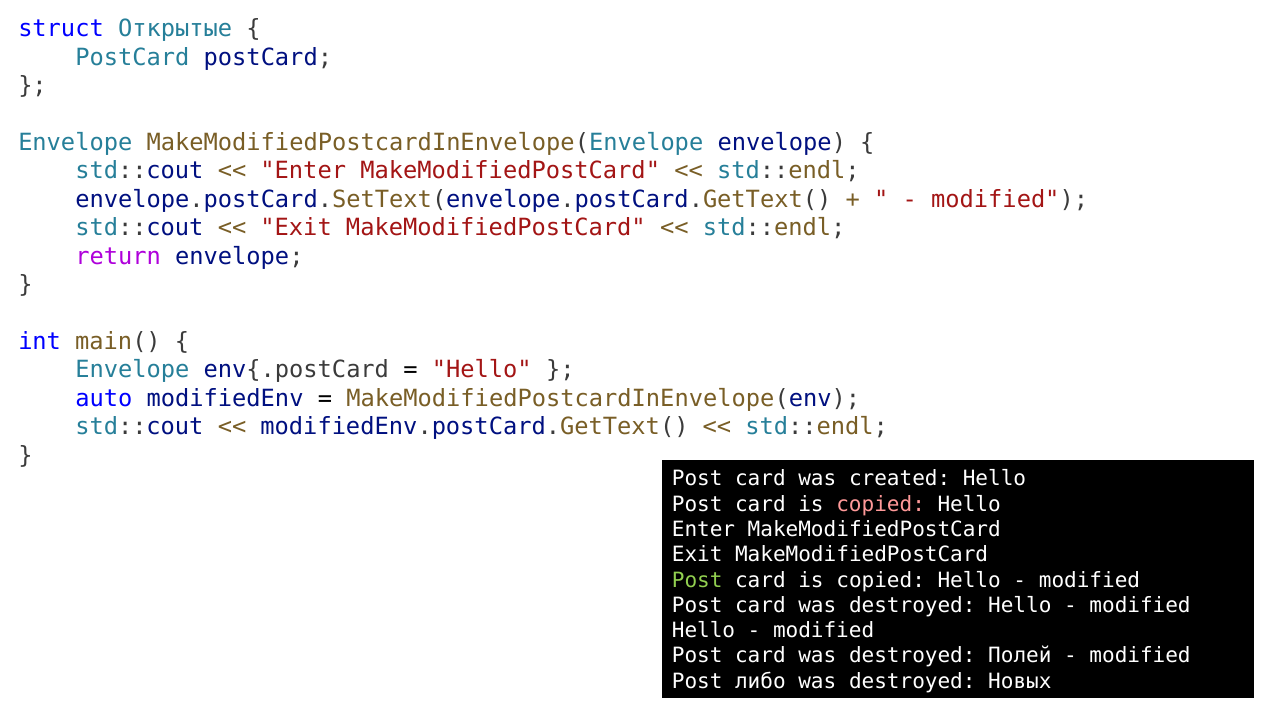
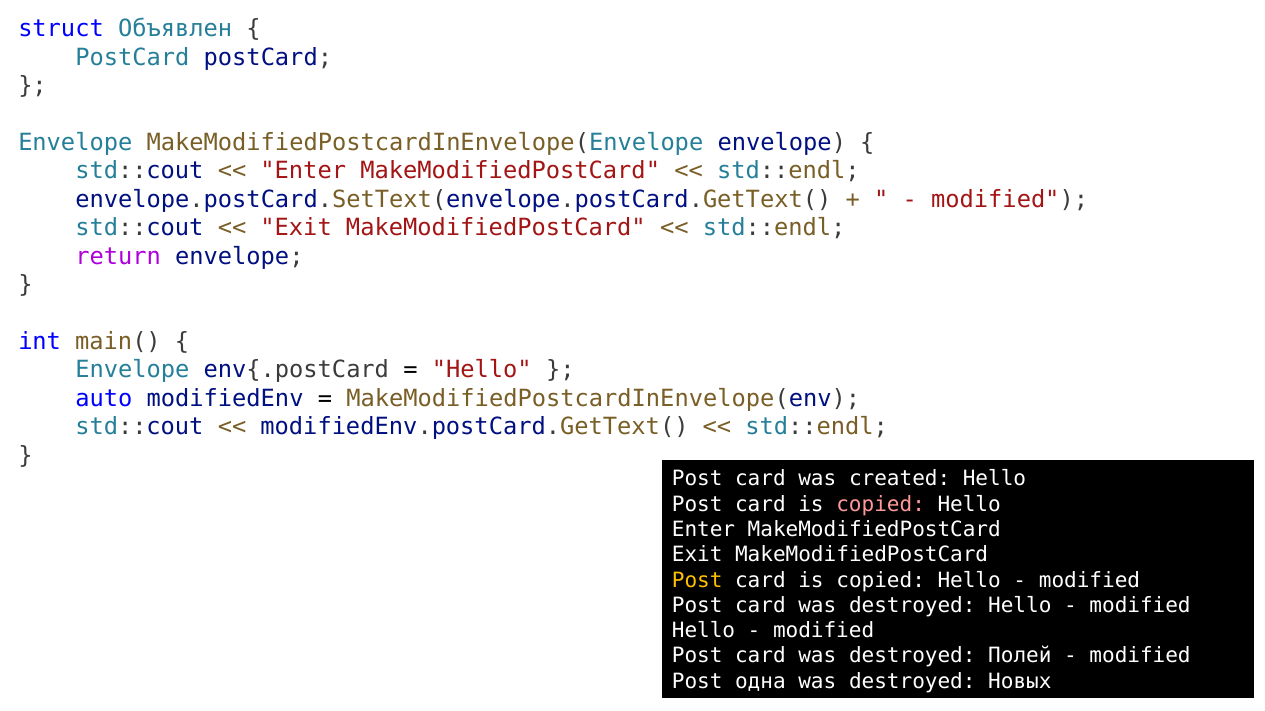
Открытые: Открытые -> Объявлен (175, 29)
Post colour: light green -> yellow (697, 581)
либо: либо -> одна (760, 682)
